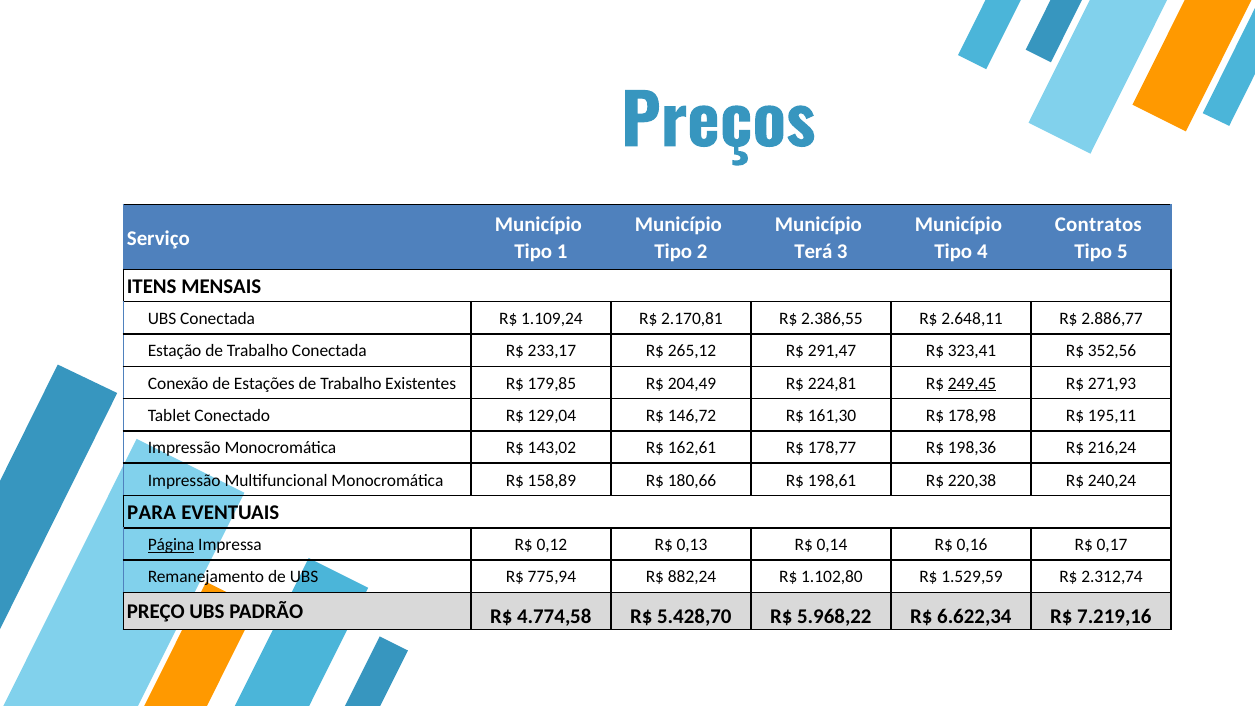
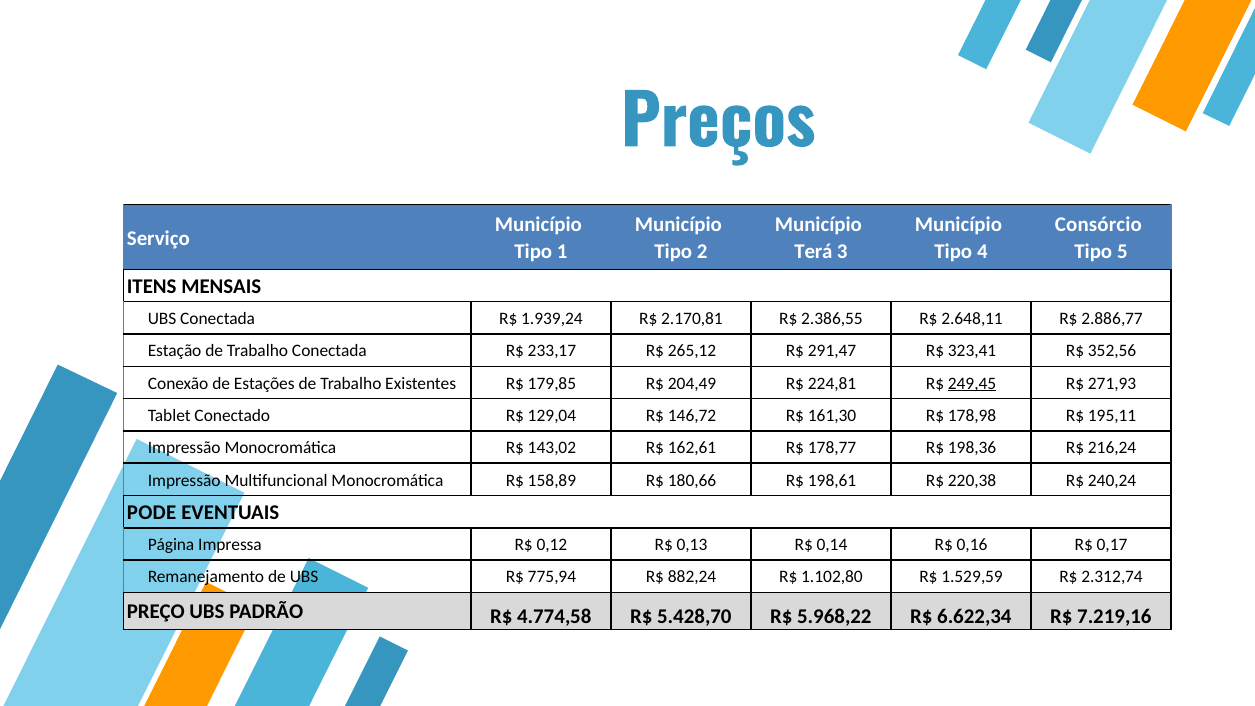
Contratos: Contratos -> Consórcio (1098, 224)
1.109,24: 1.109,24 -> 1.939,24 (552, 319)
PARA: PARA -> PODE (152, 513)
Página underline: present -> none (171, 545)
